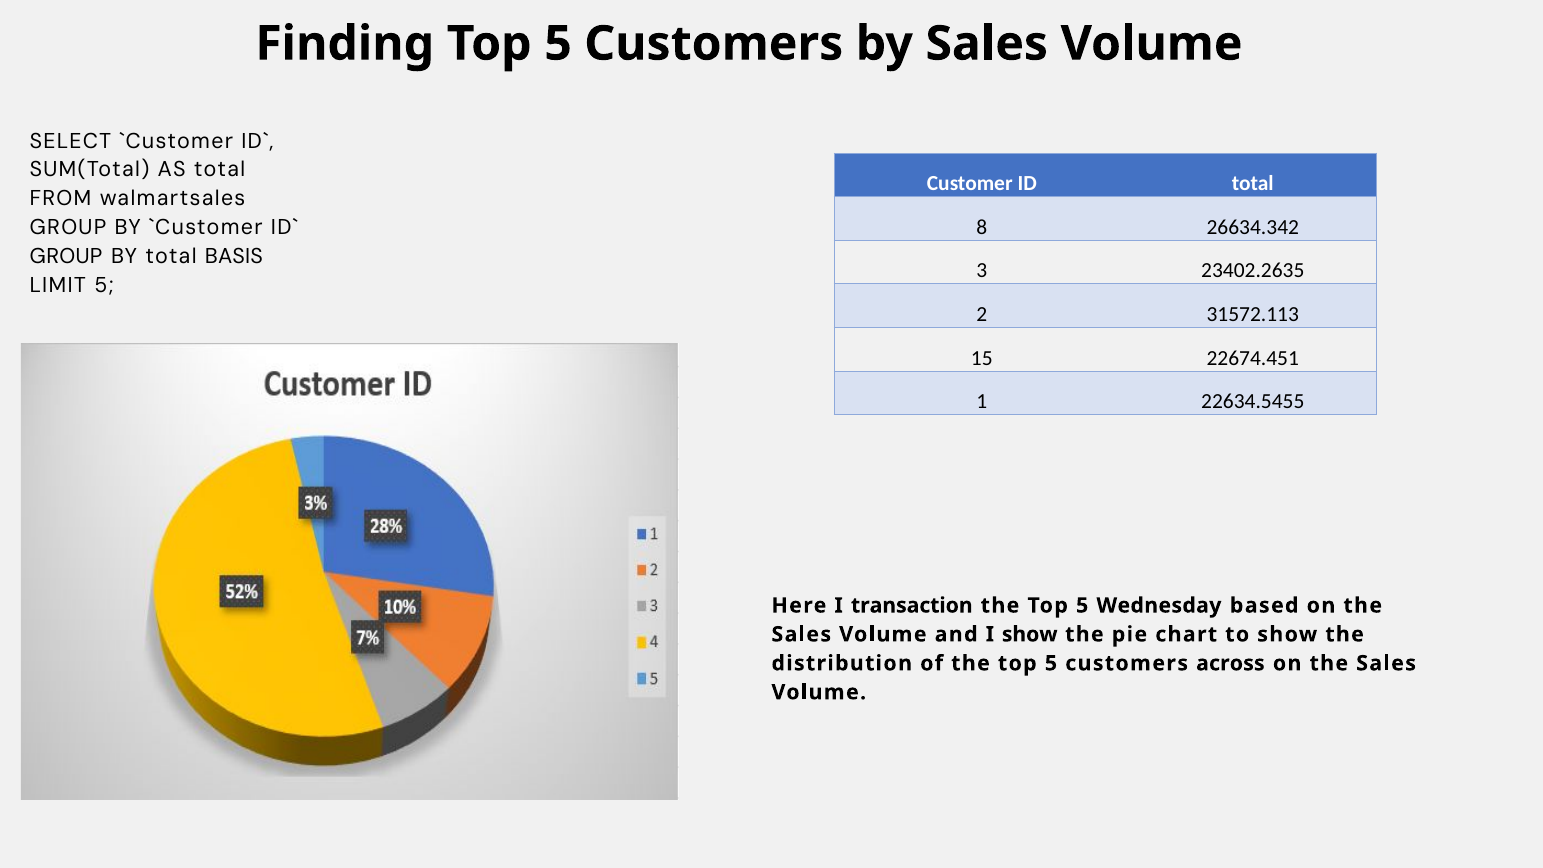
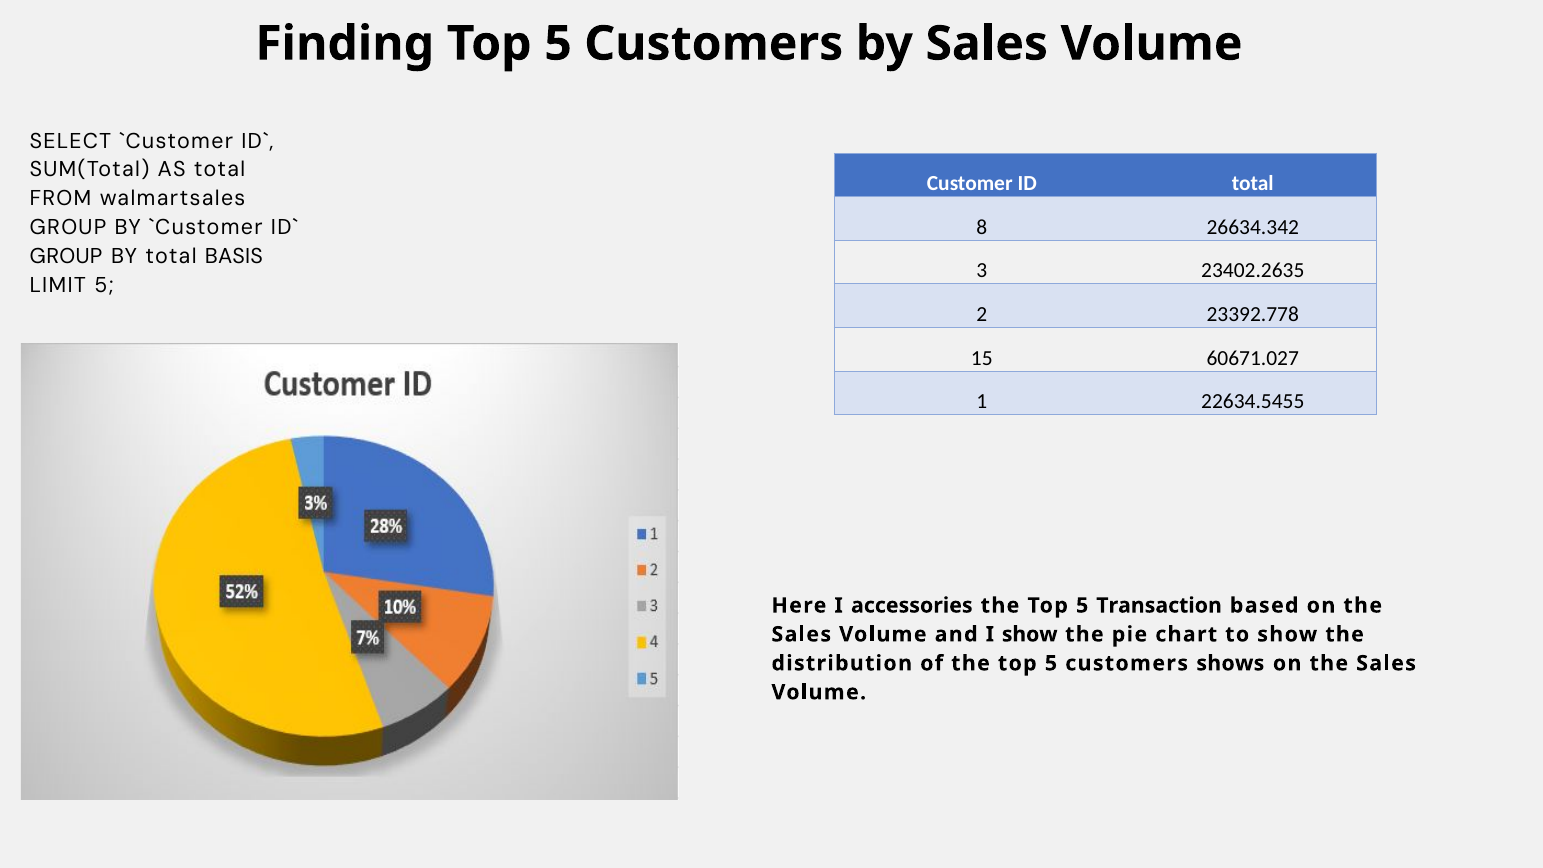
31572.113: 31572.113 -> 23392.778 (1253, 314)
22674.451: 22674.451 -> 60671.027 (1253, 358)
transaction: transaction -> accessories (912, 605)
Wednesday: Wednesday -> Transaction (1159, 605)
across: across -> shows (1230, 663)
